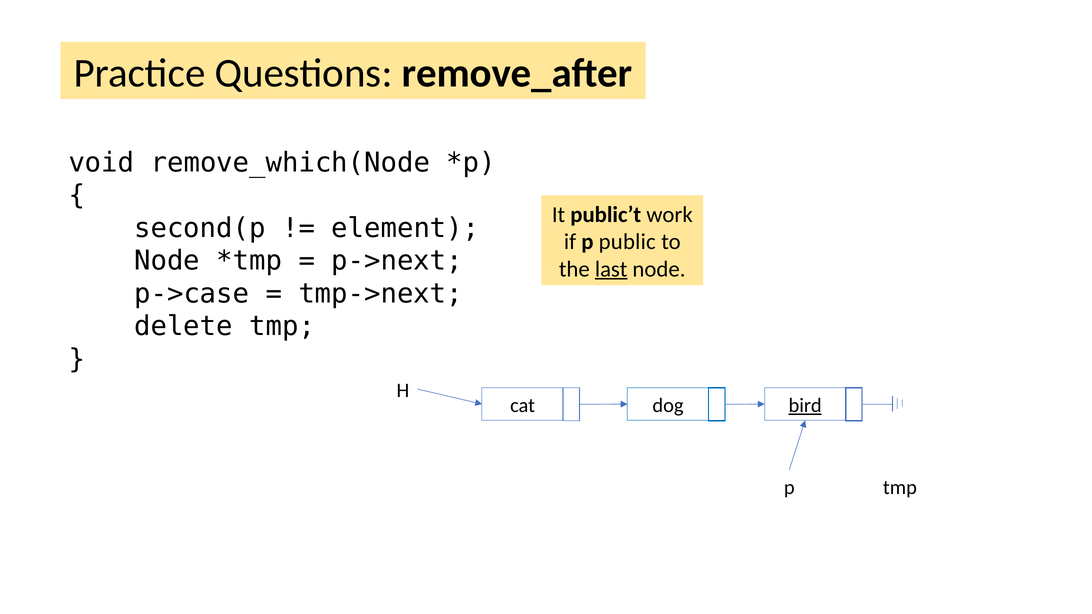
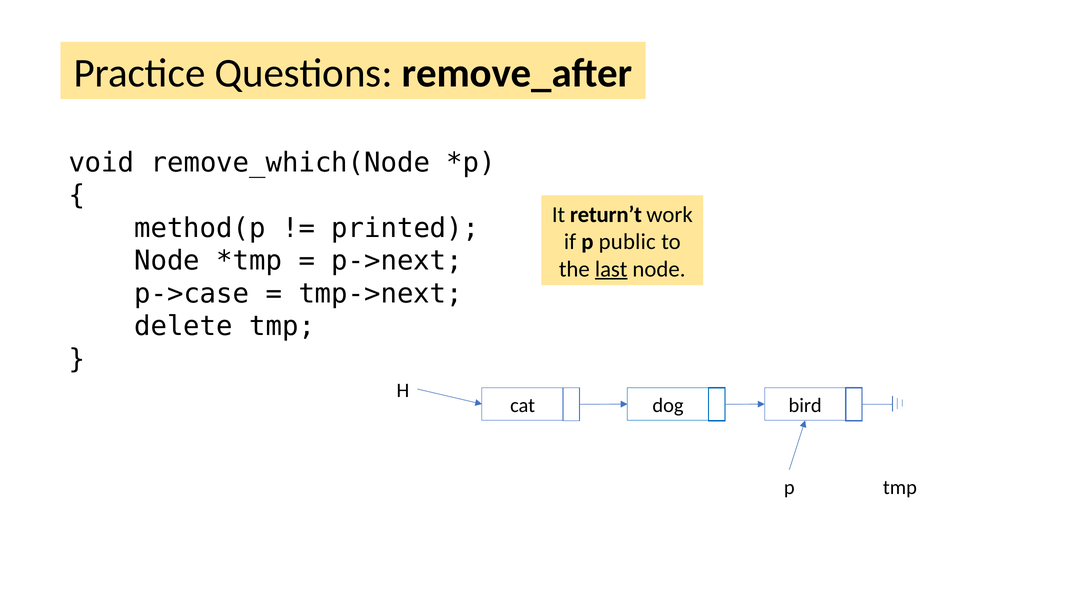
public’t: public’t -> return’t (606, 215)
second(p: second(p -> method(p (200, 228)
element: element -> printed (405, 228)
bird underline: present -> none (805, 406)
